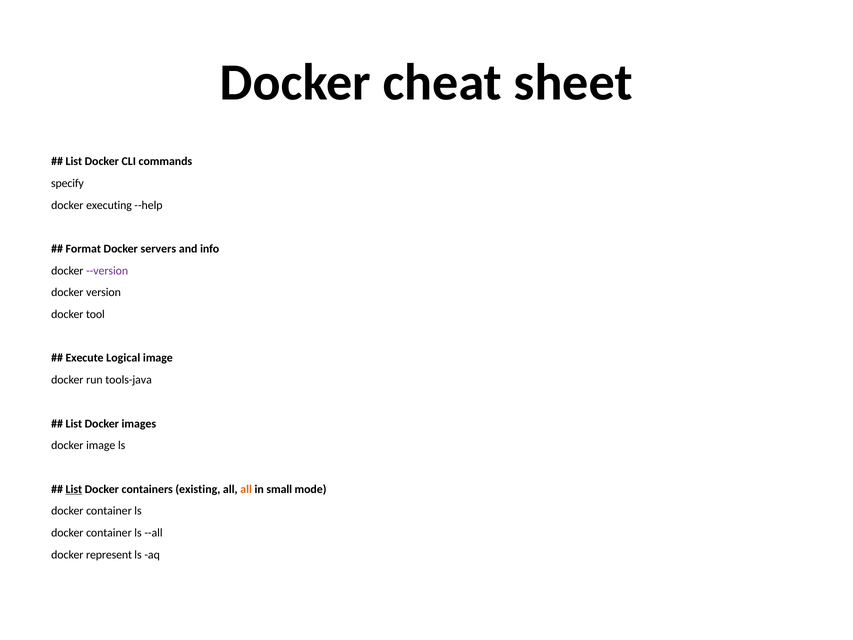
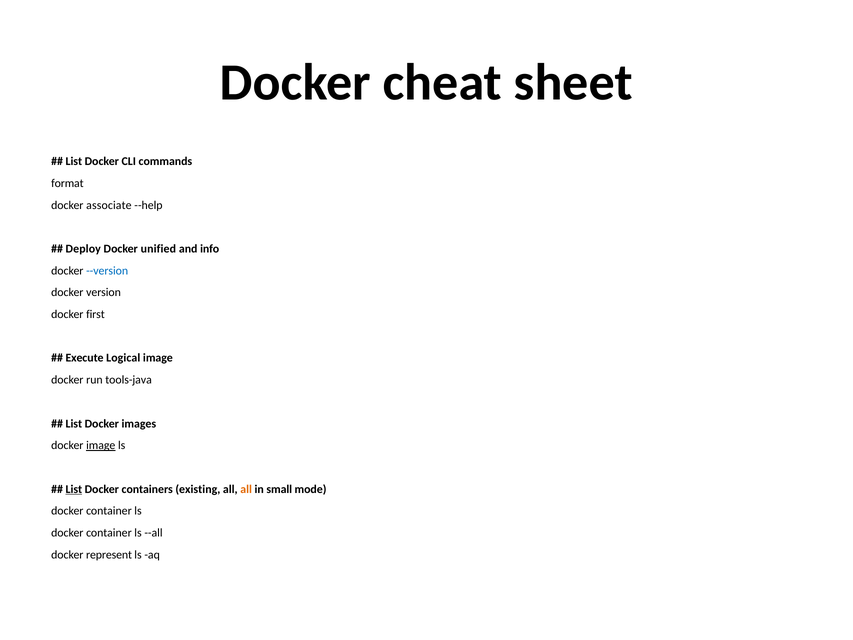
specify: specify -> format (67, 183)
executing: executing -> associate (109, 205)
Format: Format -> Deploy (83, 249)
servers: servers -> unified (158, 249)
--version colour: purple -> blue (107, 271)
tool: tool -> first (95, 314)
image underline: none -> present (101, 445)
